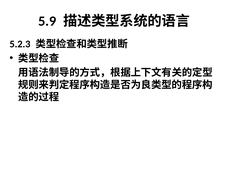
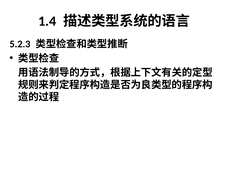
5.9: 5.9 -> 1.4 (47, 21)
